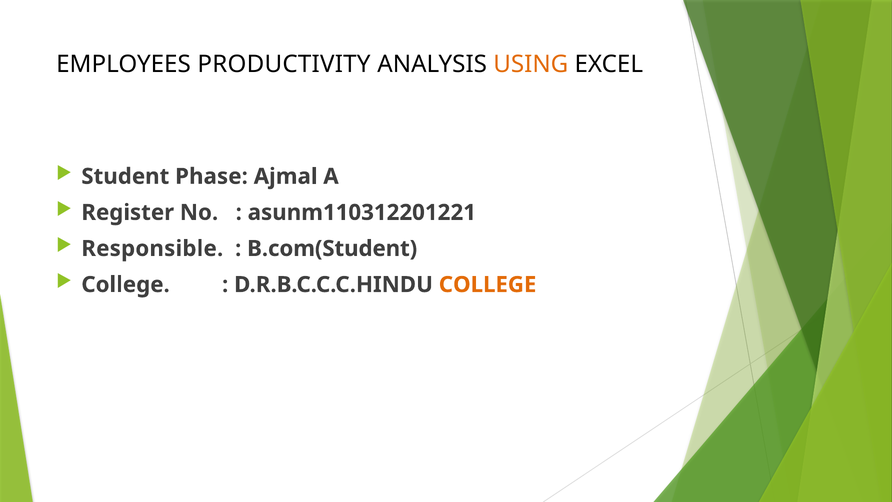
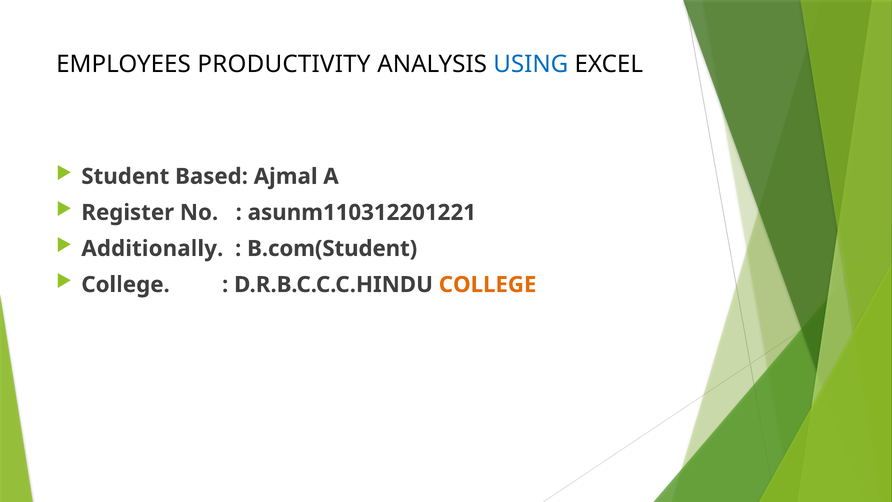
USING colour: orange -> blue (531, 64)
Phase: Phase -> Based (212, 176)
Responsible: Responsible -> Additionally (152, 248)
